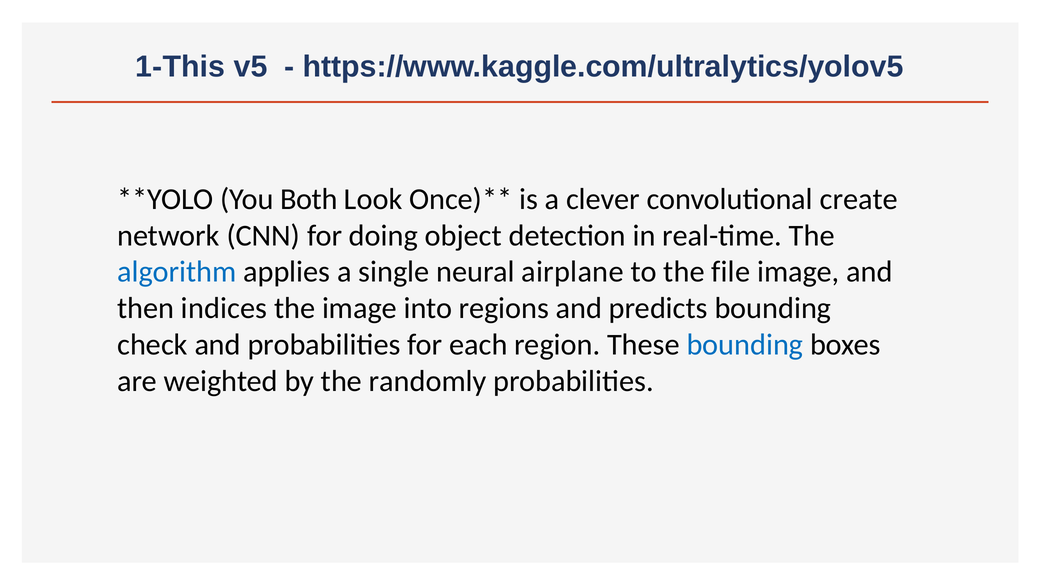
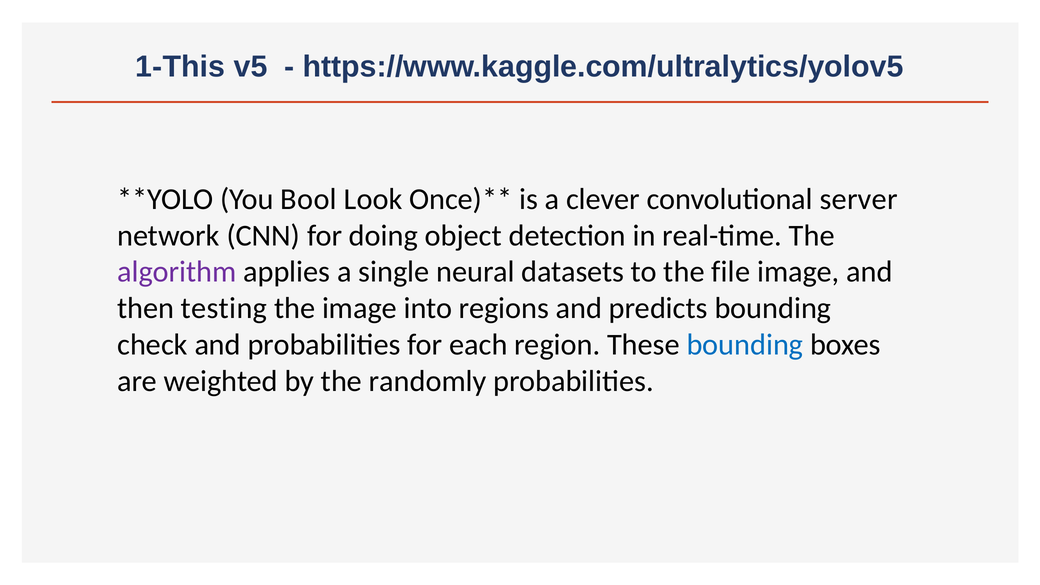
Both: Both -> Bool (309, 199)
create: create -> server (859, 199)
algorithm colour: blue -> purple (177, 272)
airplane: airplane -> datasets (573, 272)
indices: indices -> testing (224, 308)
